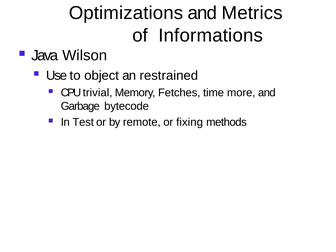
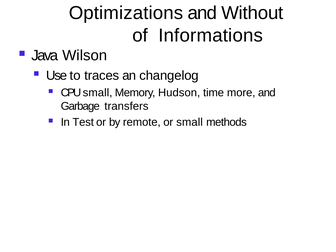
Metrics: Metrics -> Without (252, 13)
object: object -> traces (102, 75)
restrained: restrained -> changelog (169, 75)
CPU trivial: trivial -> small (98, 93)
Fetches: Fetches -> Hudson (179, 93)
bytecode: bytecode -> transfers (126, 106)
or fixing: fixing -> small (190, 122)
